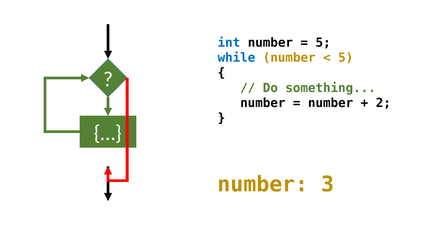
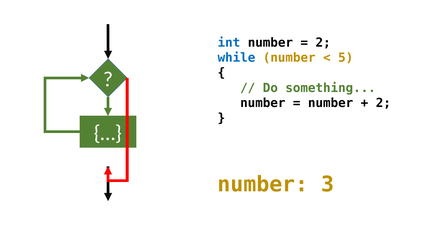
5: 5 -> 2 (323, 43)
